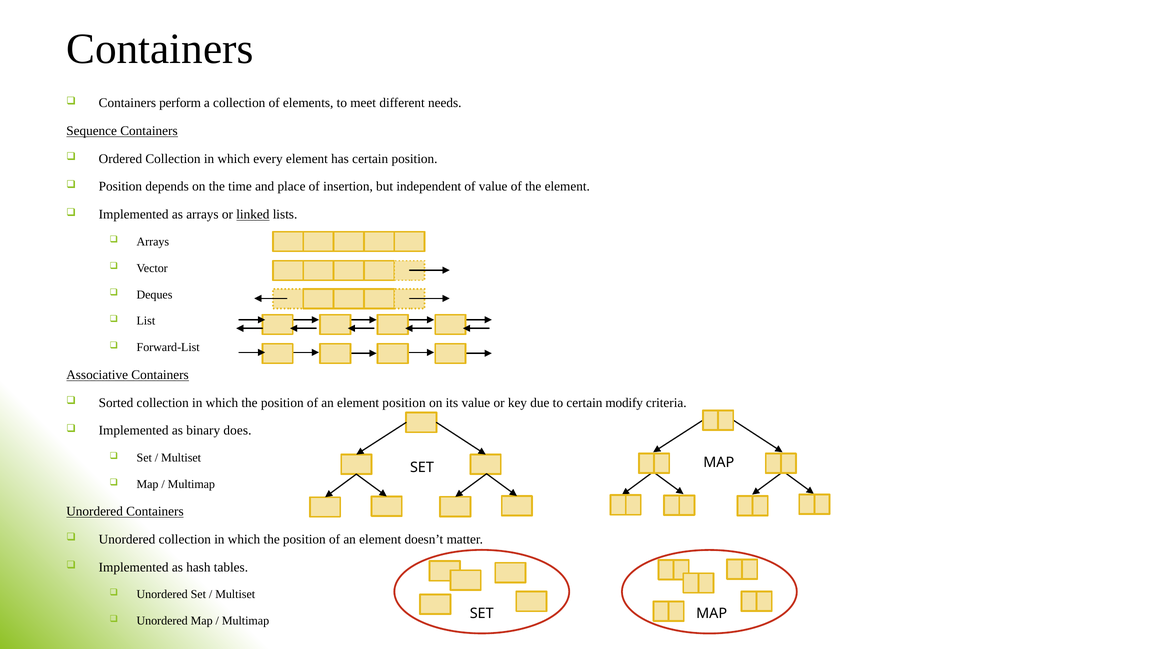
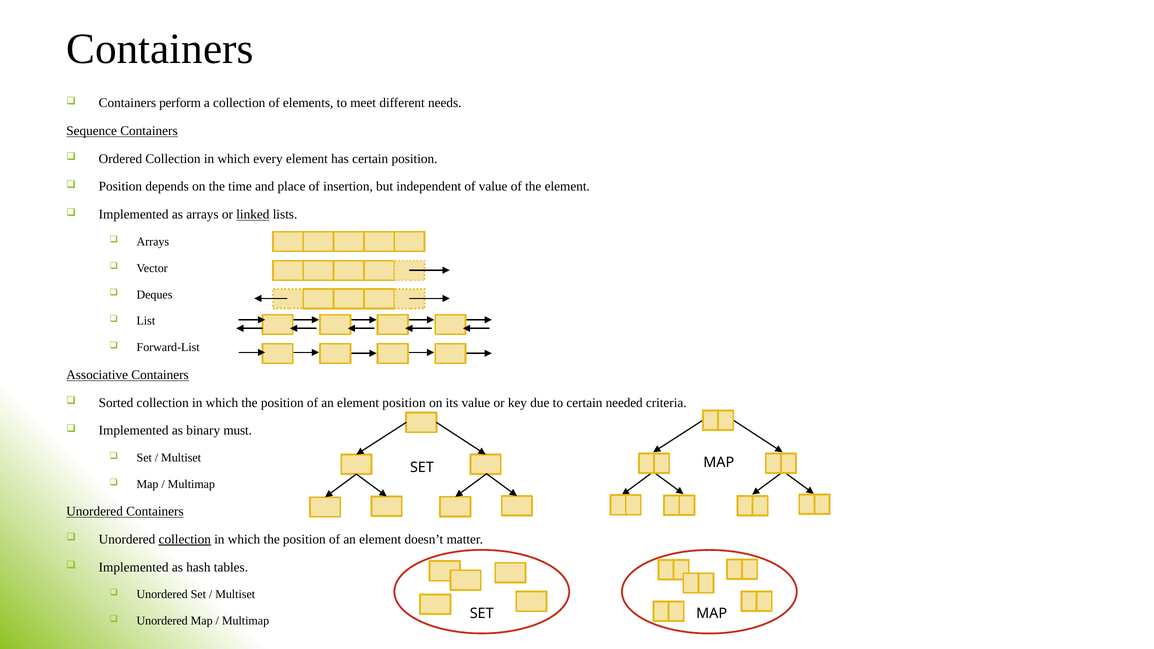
modify: modify -> needed (624, 403)
does: does -> must (238, 431)
collection underline: none -> present (185, 539)
